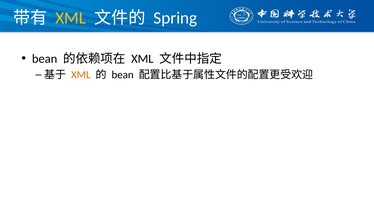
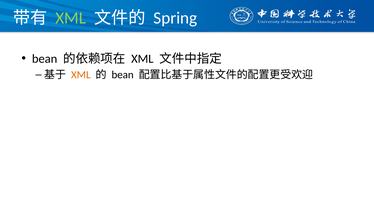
XML colour: yellow -> light green (71, 18)
